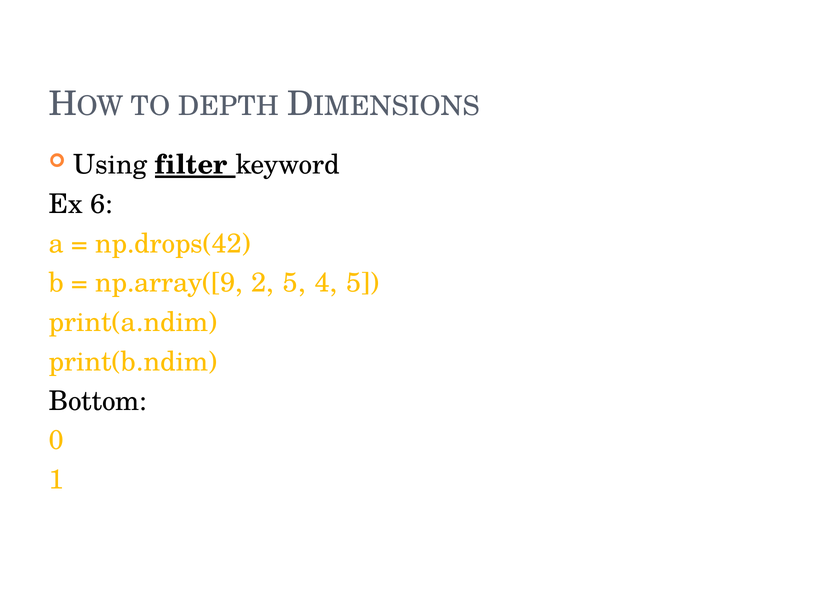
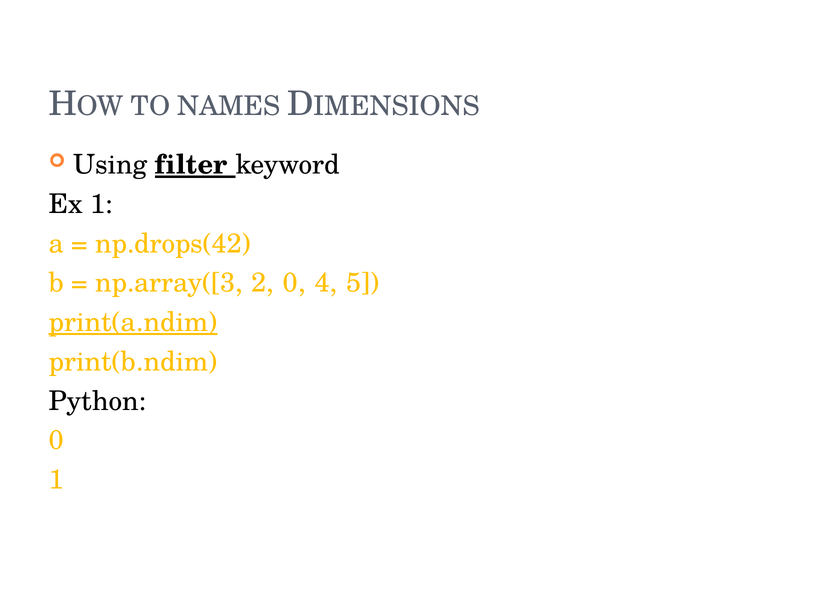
DEPTH: DEPTH -> NAMES (229, 106)
Ex 6: 6 -> 1 (102, 204)
np.array([9: np.array([9 -> np.array([3 (169, 283)
2 5: 5 -> 0 (294, 283)
print(a.ndim underline: none -> present (133, 322)
Bottom: Bottom -> Python (98, 401)
